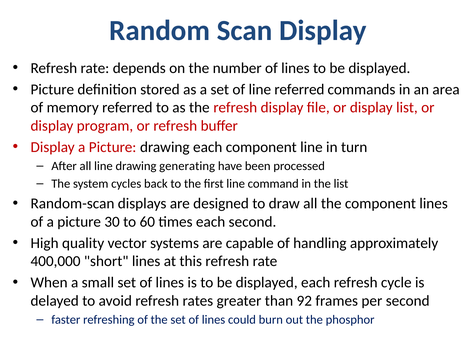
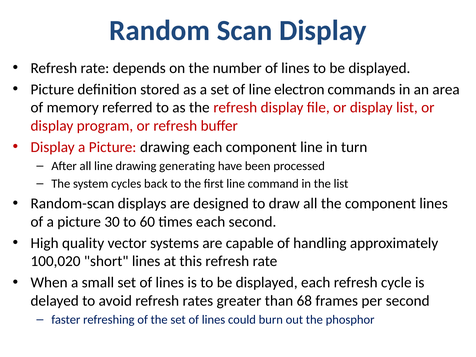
line referred: referred -> electron (299, 89)
400,000: 400,000 -> 100,020 (56, 261)
92: 92 -> 68 (304, 301)
